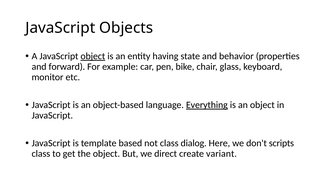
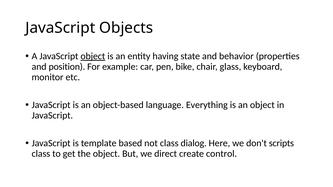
forward: forward -> position (67, 67)
Everything underline: present -> none (207, 105)
variant: variant -> control (222, 154)
